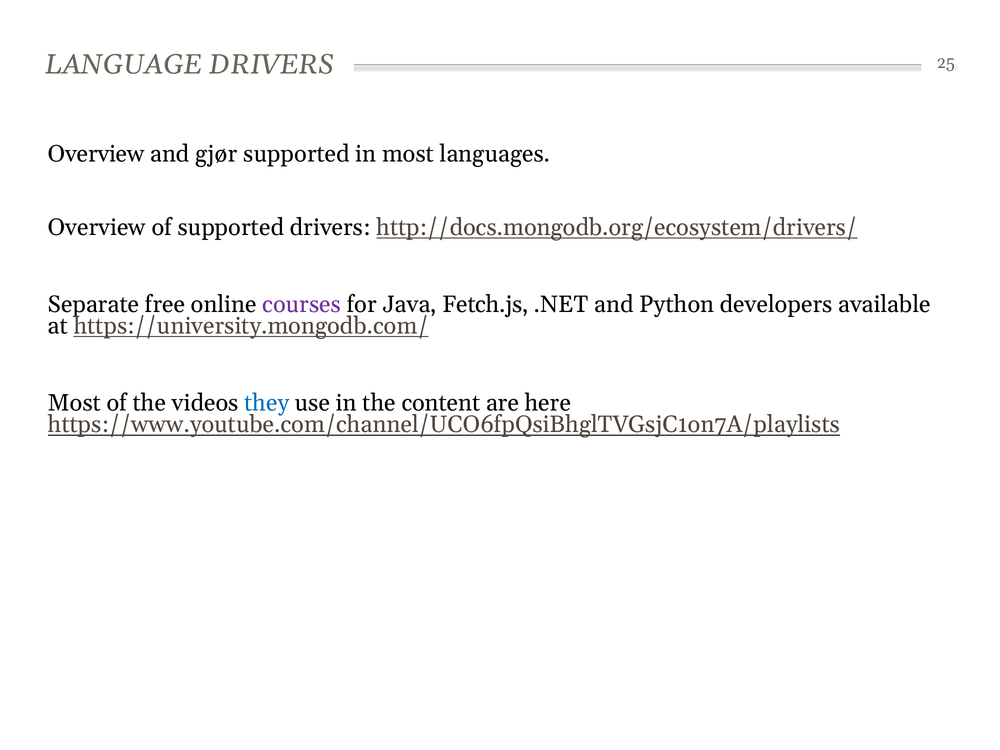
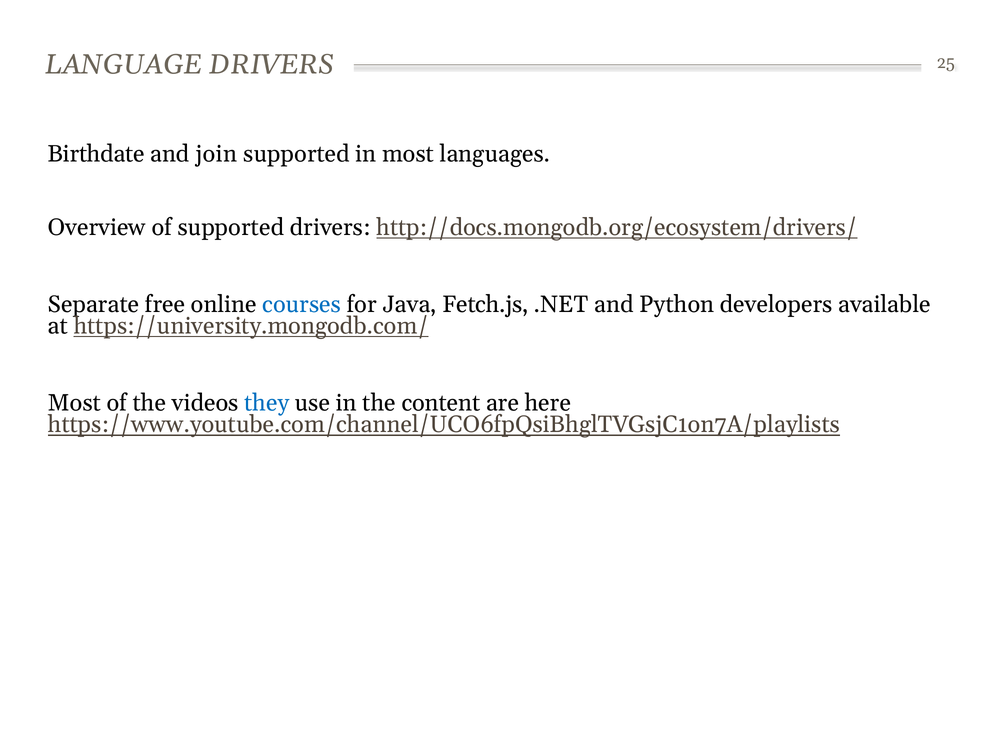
Overview: Overview -> Birthdate (96, 154)
gjør: gjør -> join (216, 154)
courses colour: purple -> blue (302, 304)
